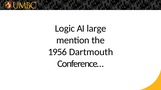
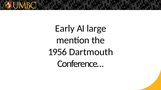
Logic: Logic -> Early (65, 29)
